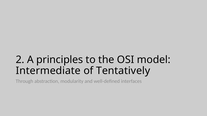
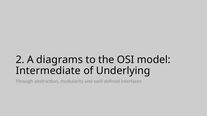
principles: principles -> diagrams (60, 60)
Tentatively: Tentatively -> Underlying (123, 71)
